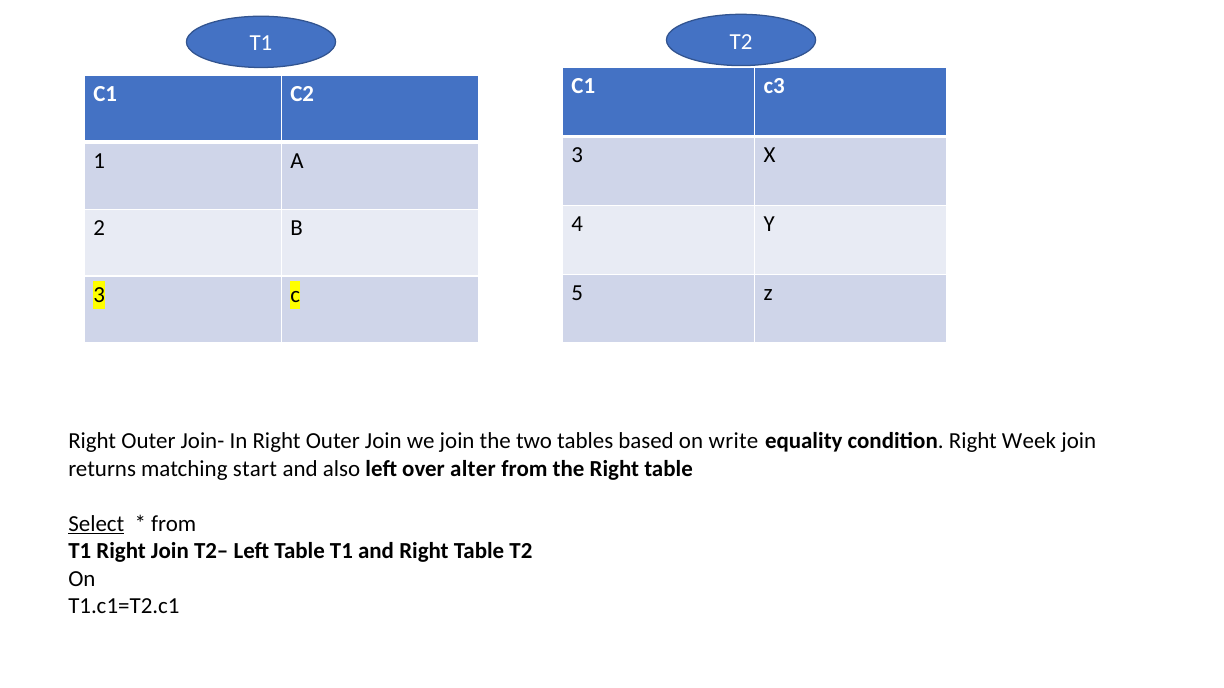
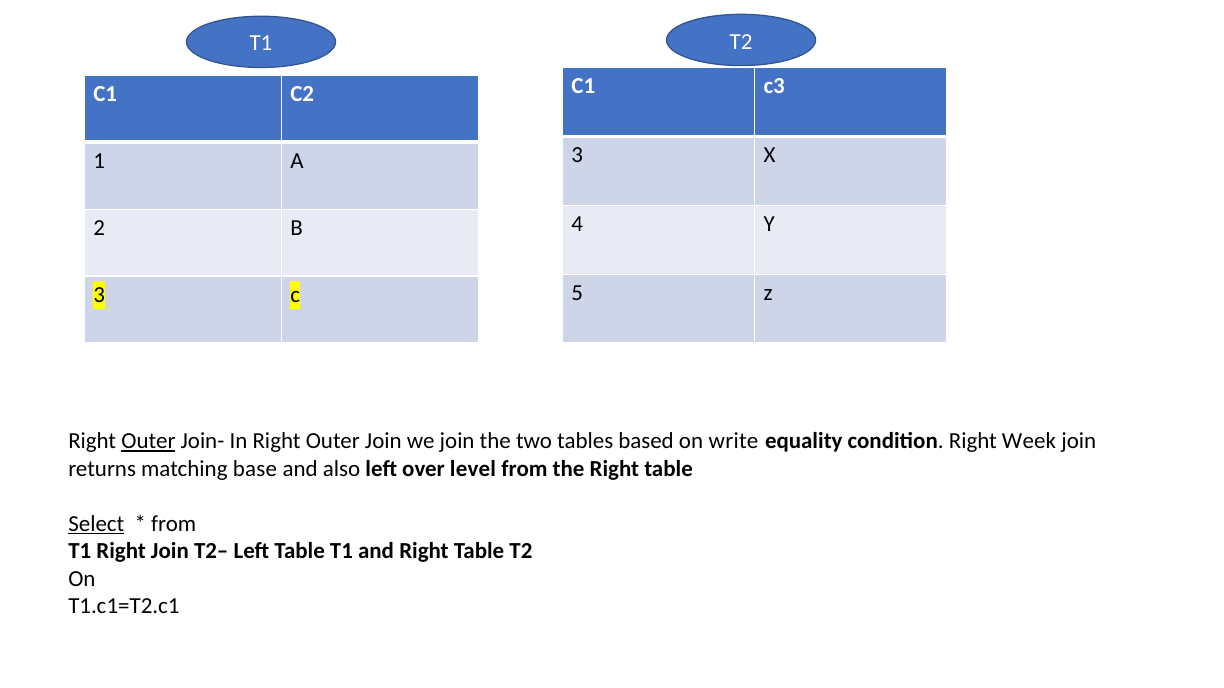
Outer underline: none -> present (148, 442)
start: start -> base (255, 469)
alter: alter -> level (473, 469)
